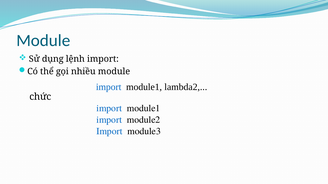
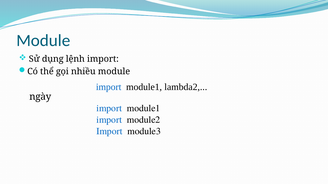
chức: chức -> ngày (40, 97)
